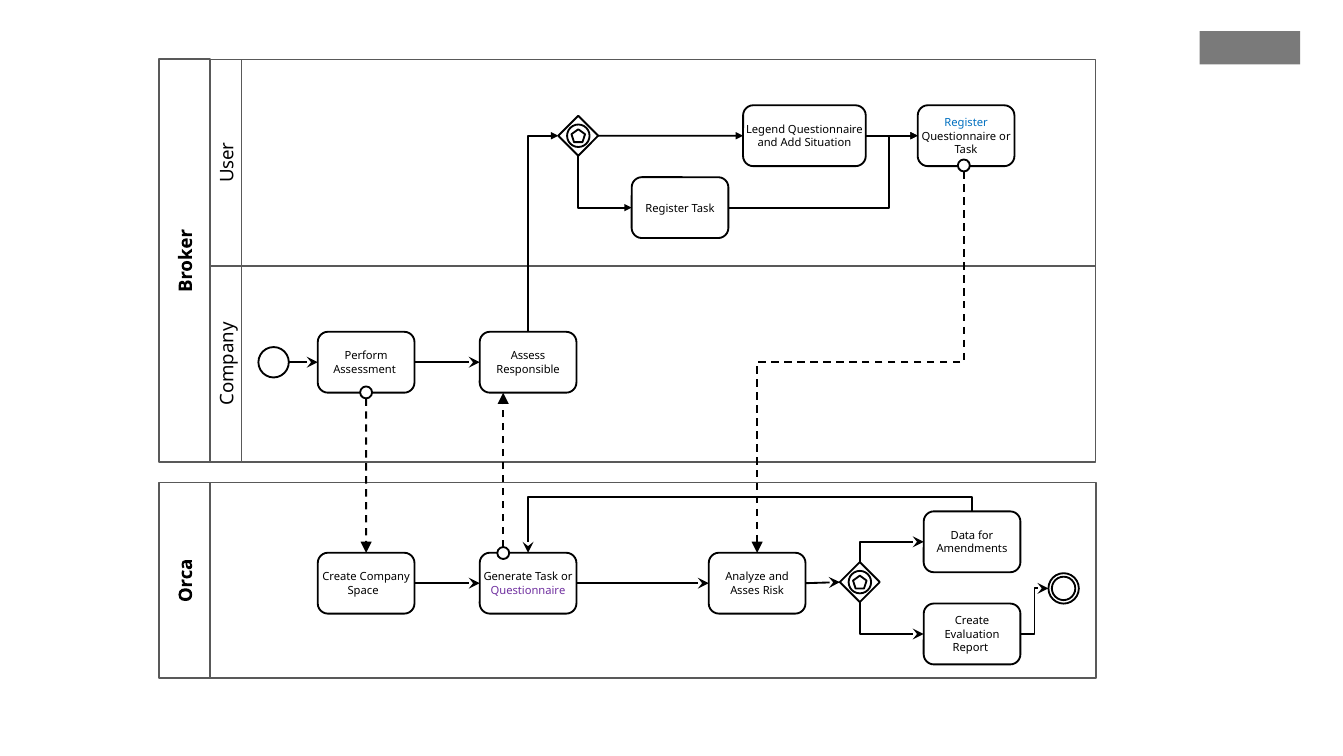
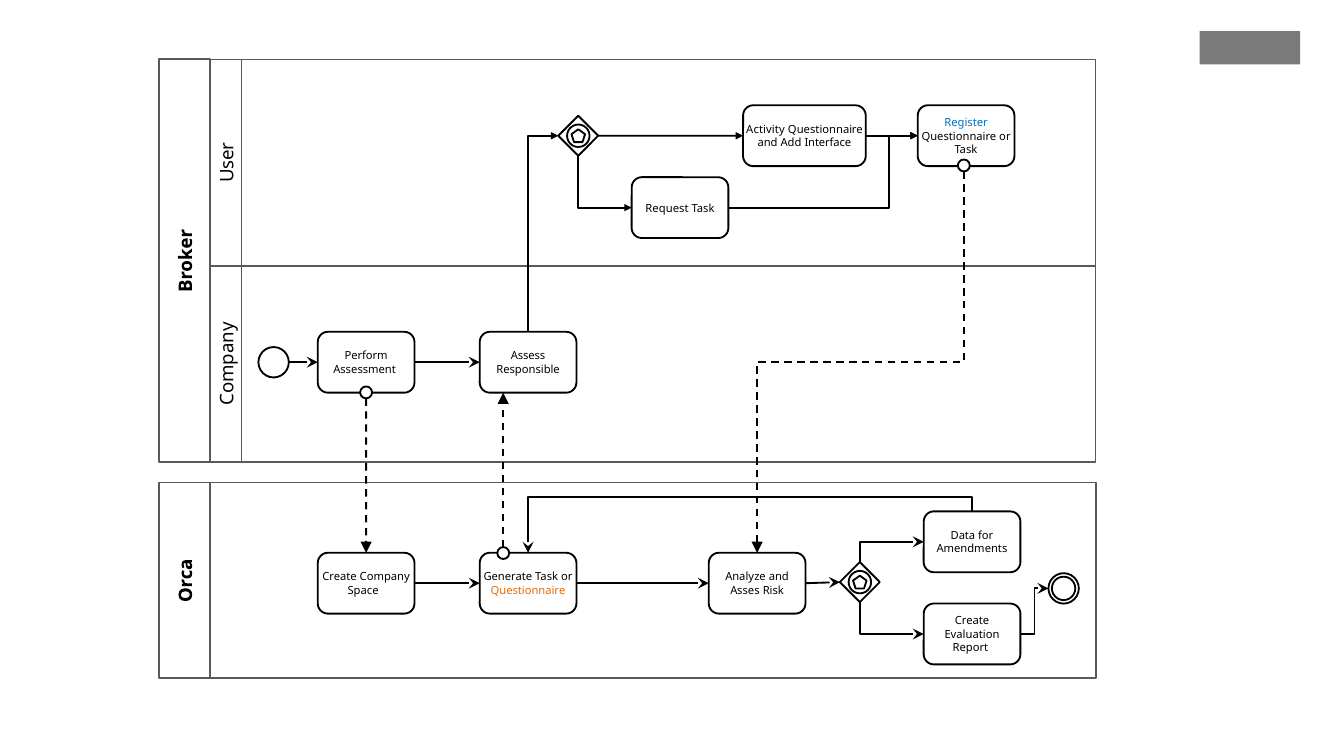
Legend: Legend -> Activity (766, 130)
Situation: Situation -> Interface (828, 143)
Register: Register -> Request (667, 208)
Questionnaire colour: purple -> orange (528, 590)
